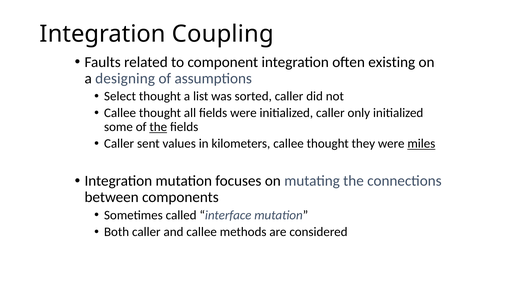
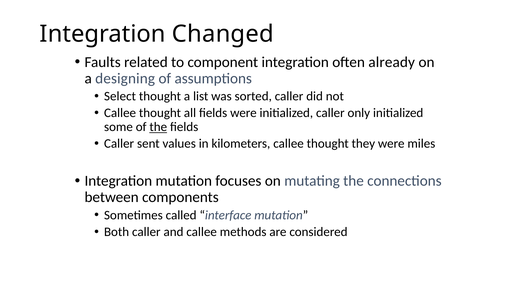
Coupling: Coupling -> Changed (223, 34)
existing: existing -> already (392, 62)
miles underline: present -> none (421, 144)
